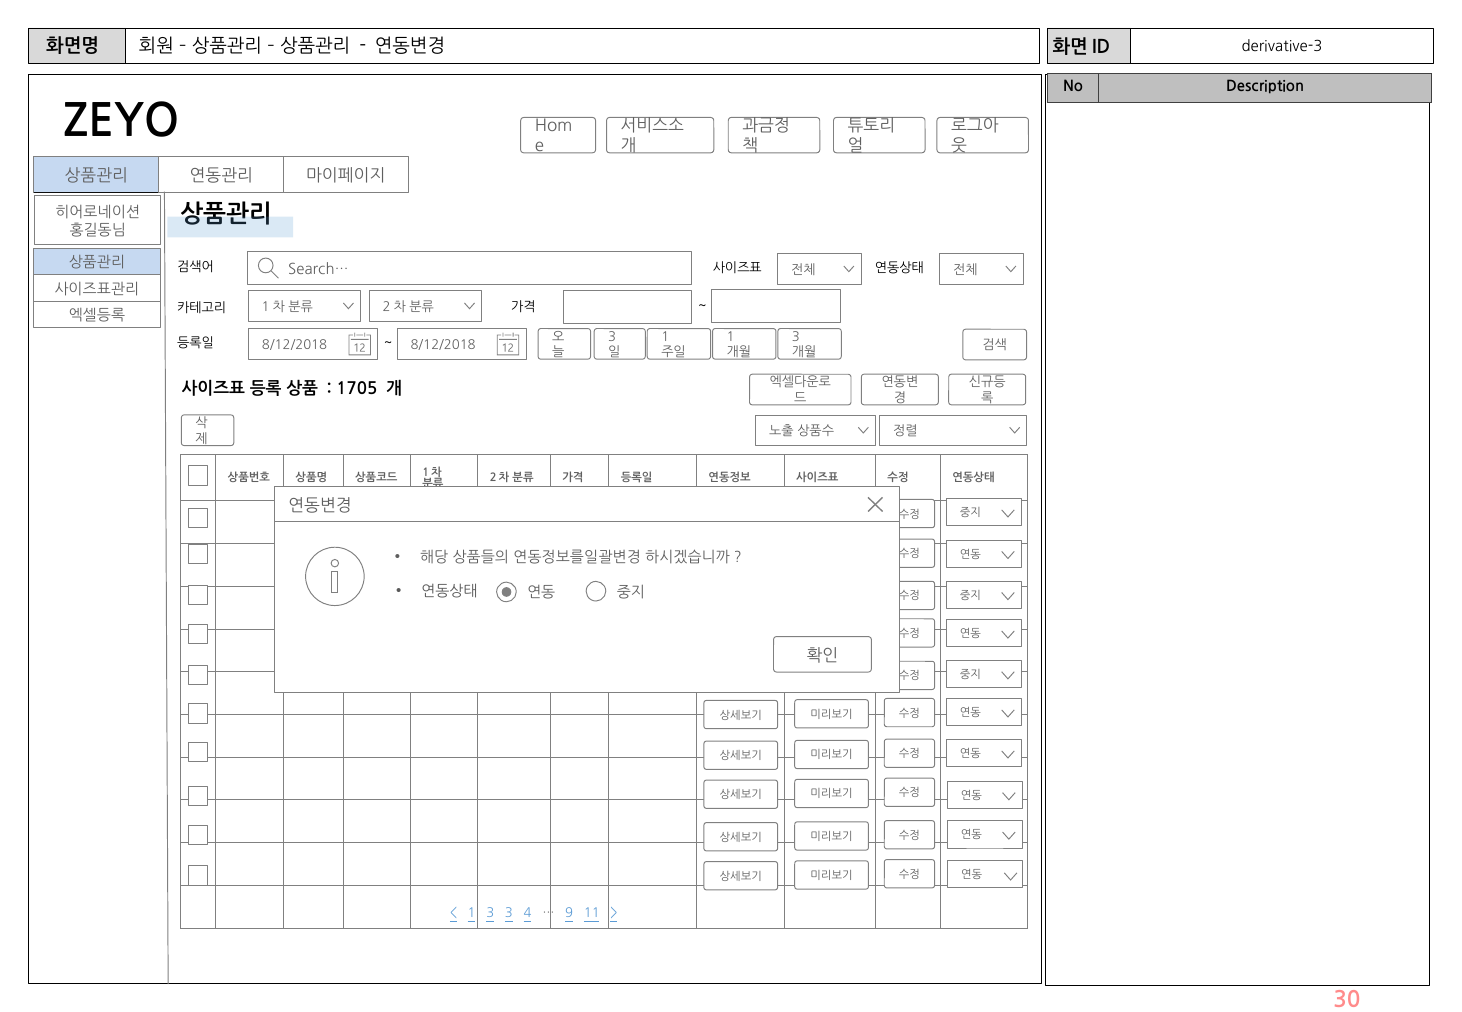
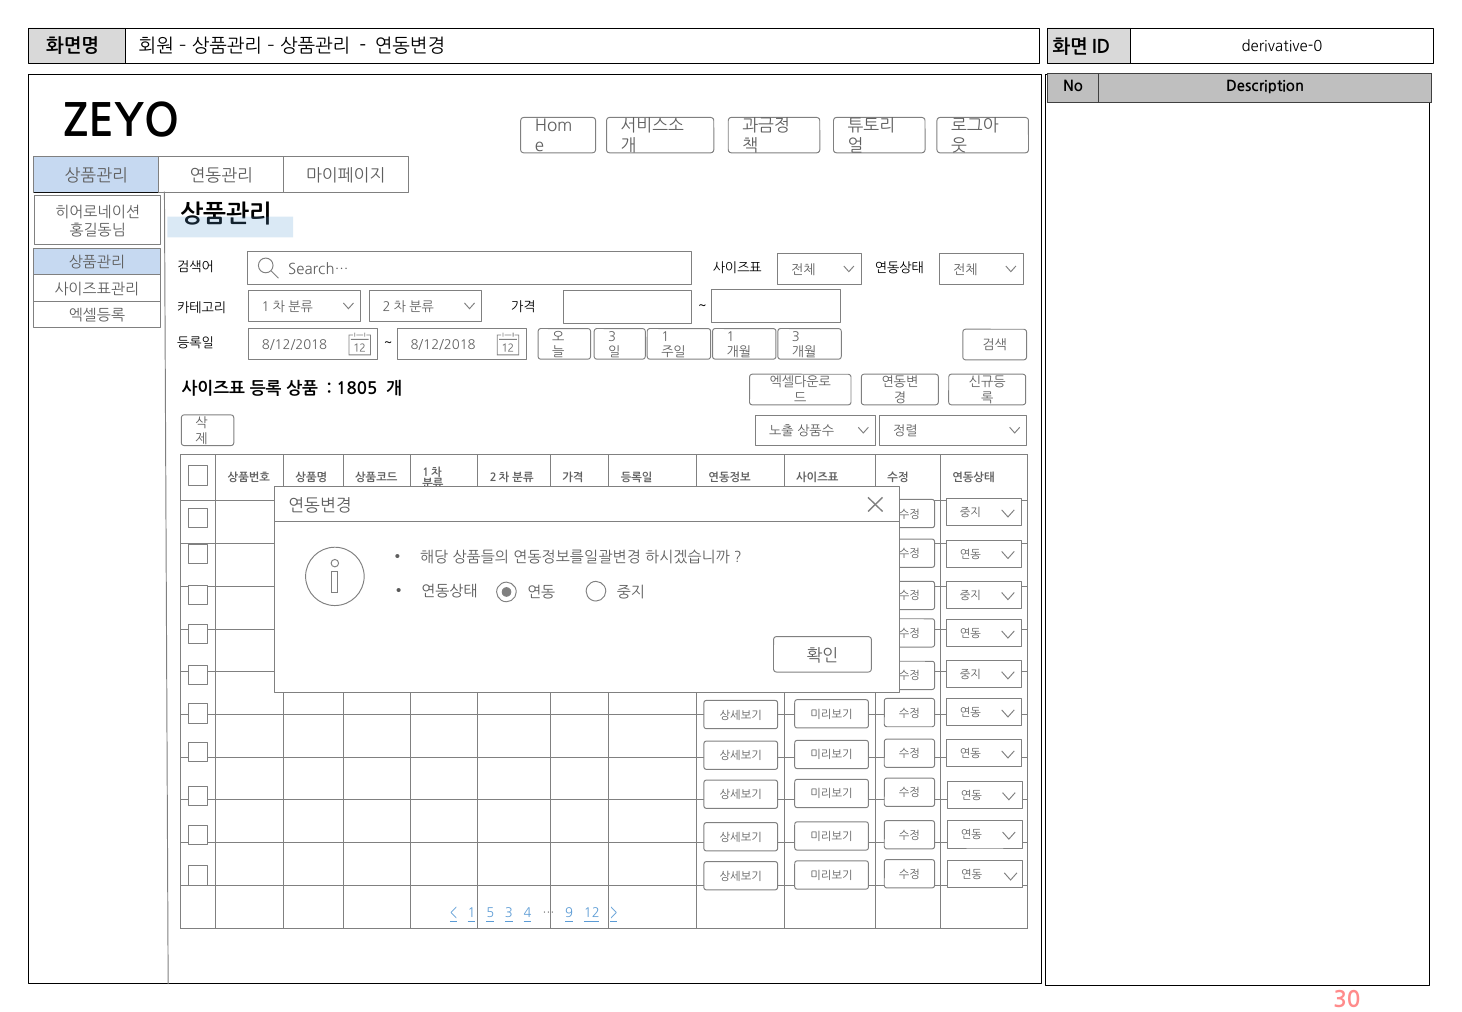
derivative-3: derivative-3 -> derivative-0 (1282, 47)
1705: 1705 -> 1805 (357, 389)
1 3: 3 -> 5 (490, 913)
11: 11 -> 12 (592, 913)
